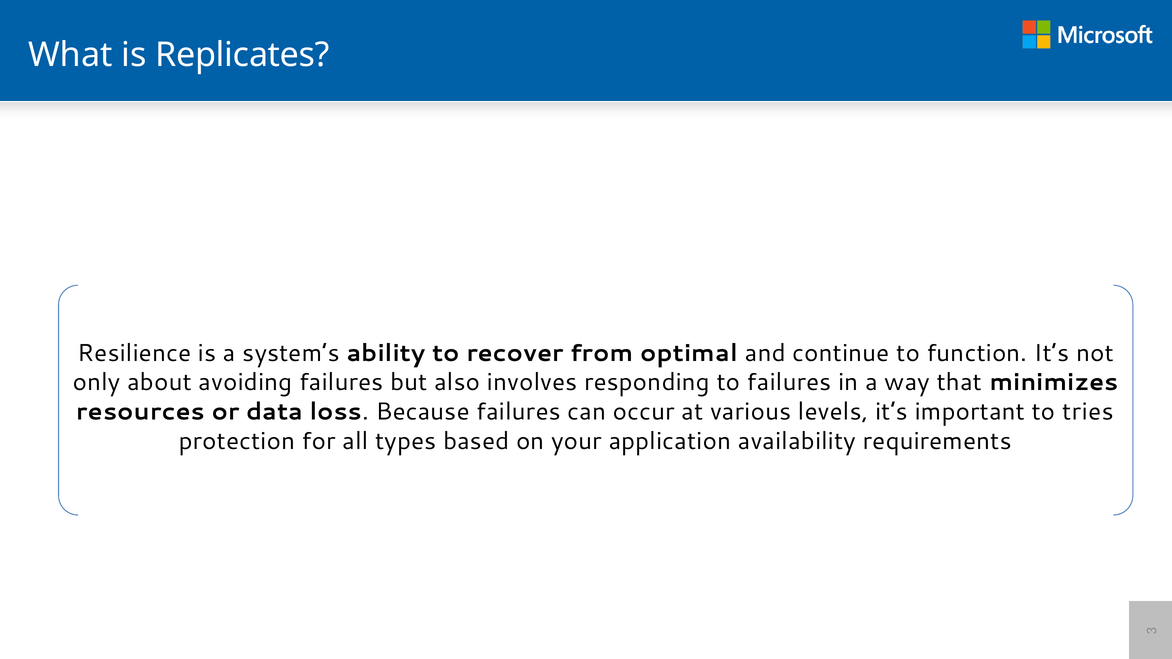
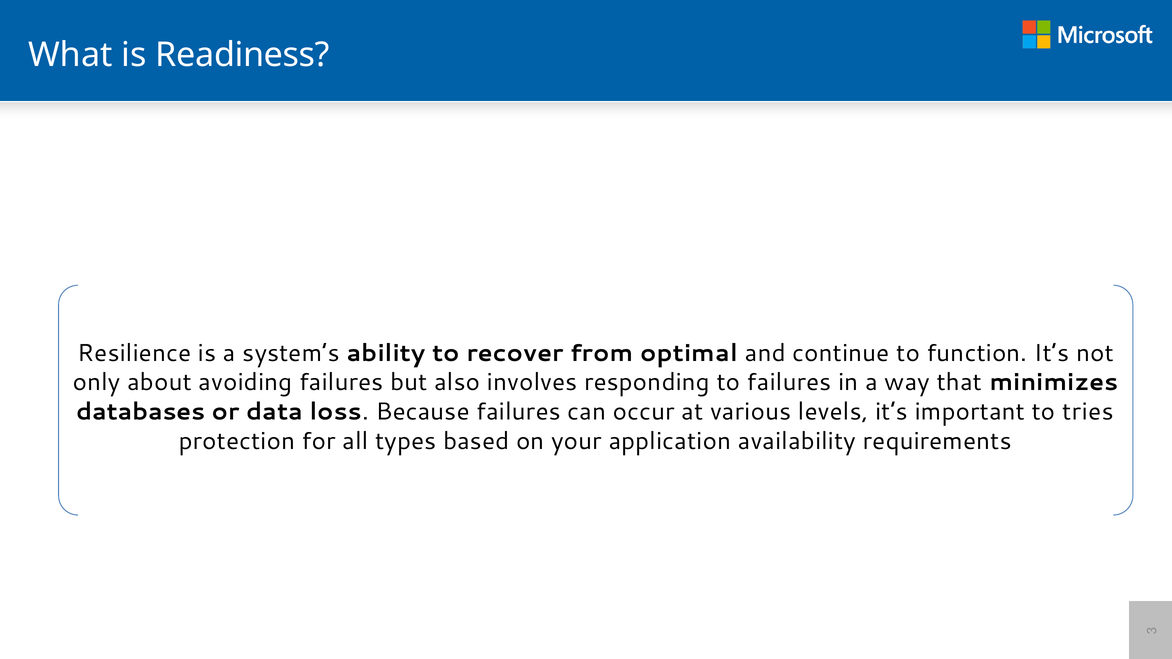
Replicates: Replicates -> Readiness (243, 55)
resources: resources -> databases (141, 412)
